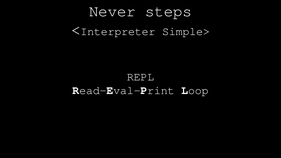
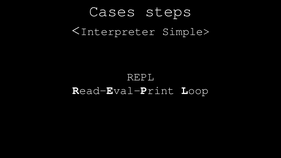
Never: Never -> Cases (112, 11)
